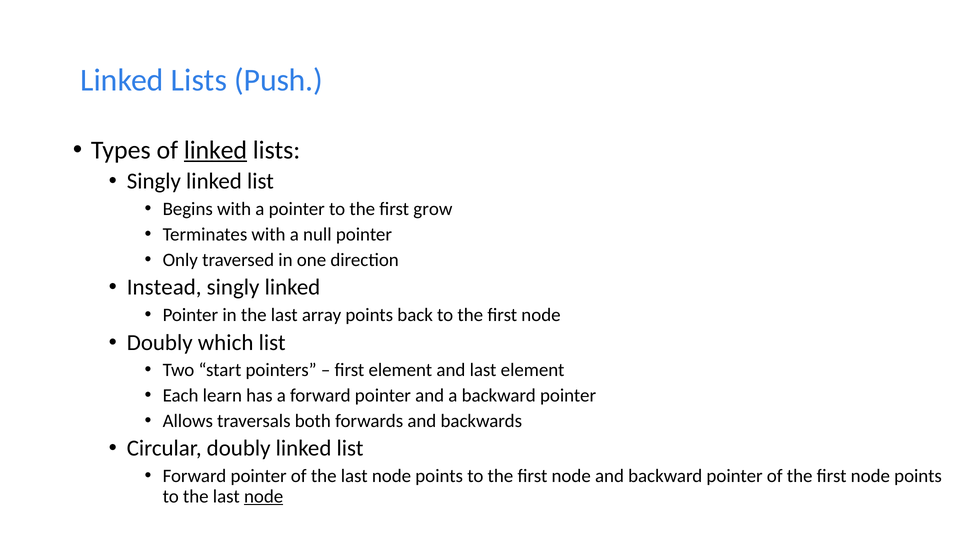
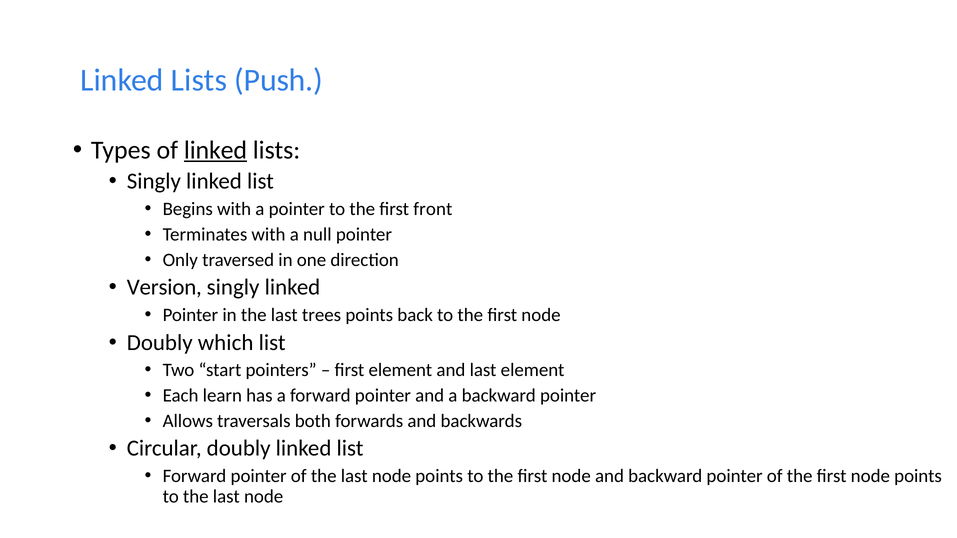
grow: grow -> front (433, 209)
Instead: Instead -> Version (164, 288)
array: array -> trees (322, 315)
node underline: present -> none (264, 497)
